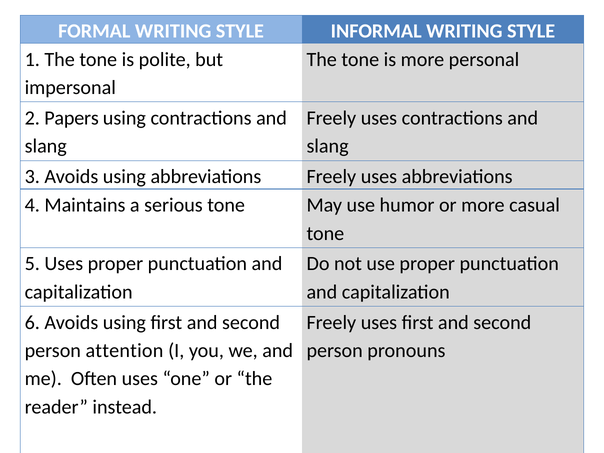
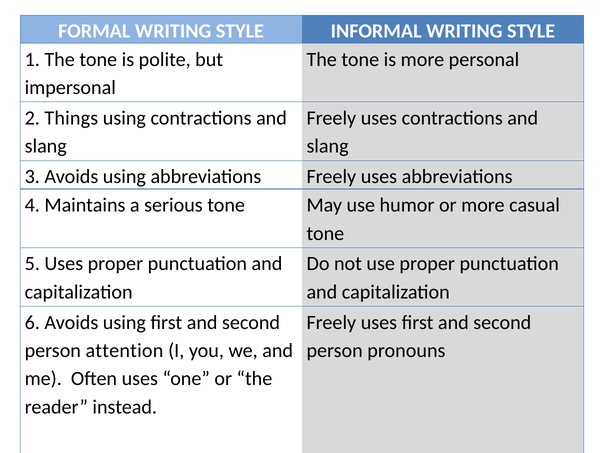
Papers: Papers -> Things (71, 118)
